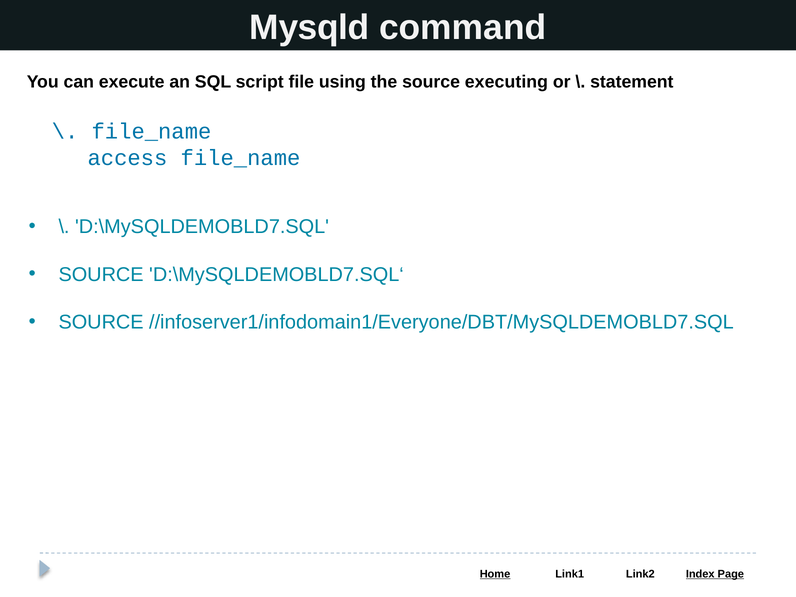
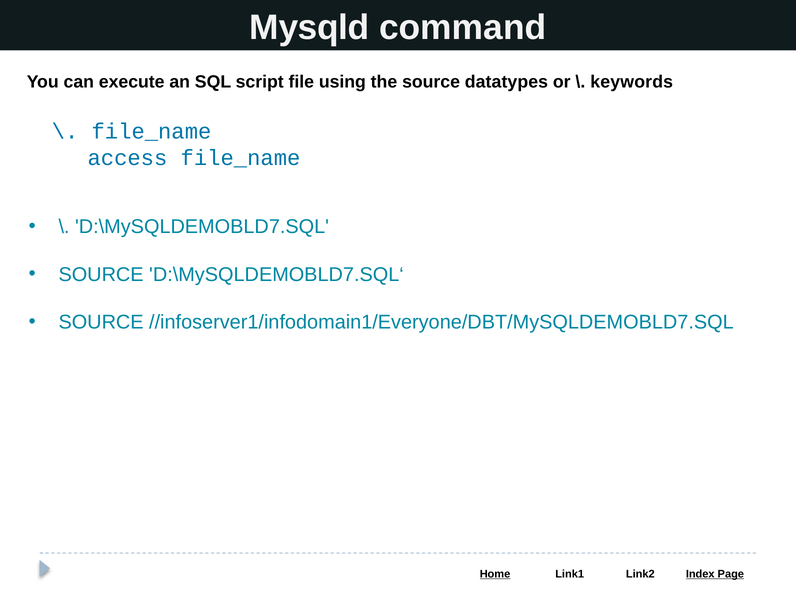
executing: executing -> datatypes (506, 82)
statement: statement -> keywords (632, 82)
